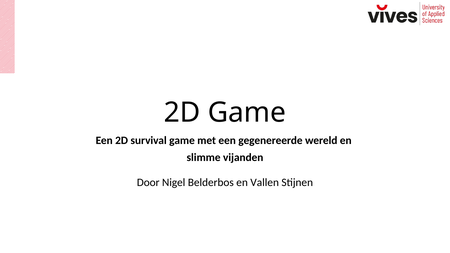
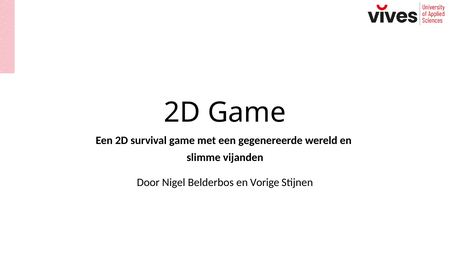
Vallen: Vallen -> Vorige (265, 183)
